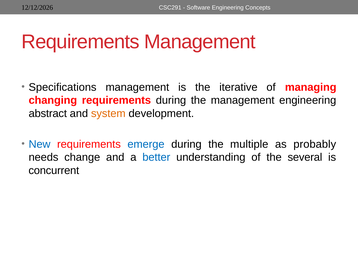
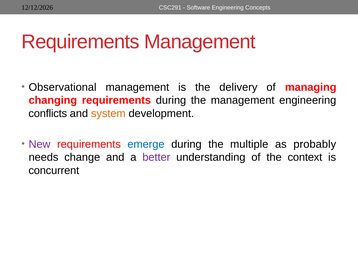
Specifications: Specifications -> Observational (63, 87)
iterative: iterative -> delivery (238, 87)
abstract: abstract -> conflicts (48, 113)
New colour: blue -> purple (40, 144)
better colour: blue -> purple (156, 157)
several: several -> context (305, 157)
